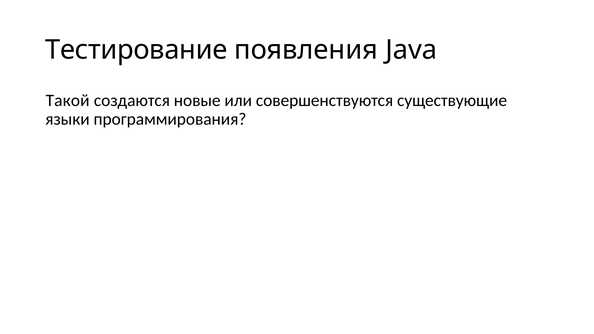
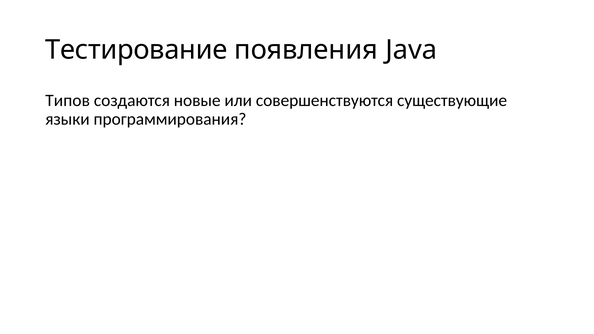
Такой: Такой -> Типов (68, 100)
